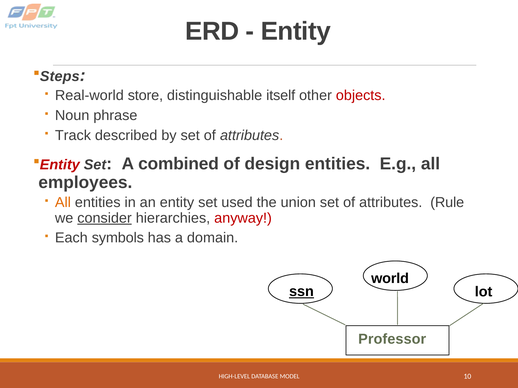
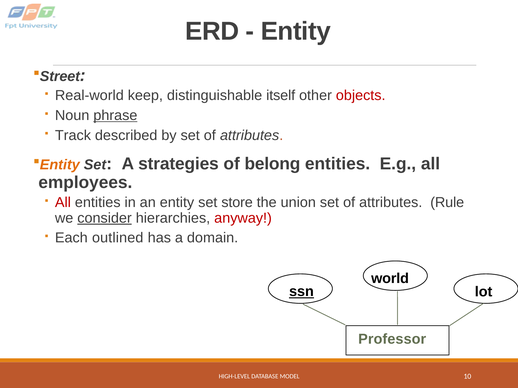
Steps: Steps -> Street (60, 77)
store: store -> keep (145, 96)
phrase underline: none -> present (115, 116)
Entity colour: red -> orange (60, 165)
combined: combined -> strategies (178, 164)
design: design -> belong (272, 164)
All colour: orange -> red (63, 203)
used: used -> store (237, 203)
symbols: symbols -> outlined (118, 238)
